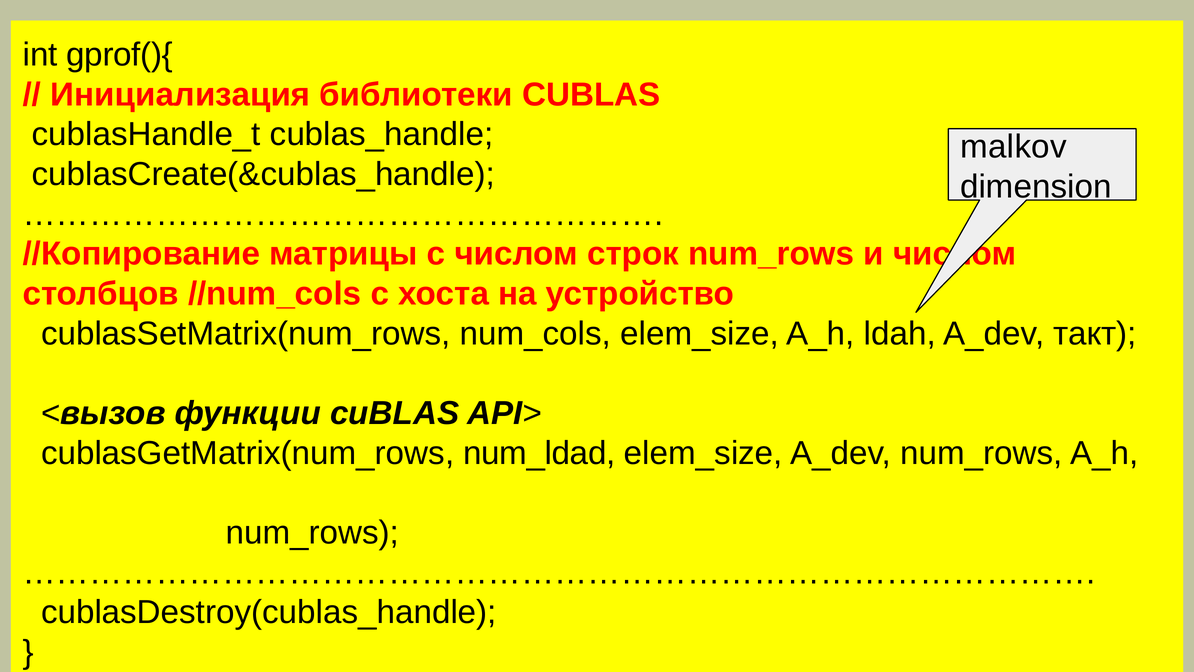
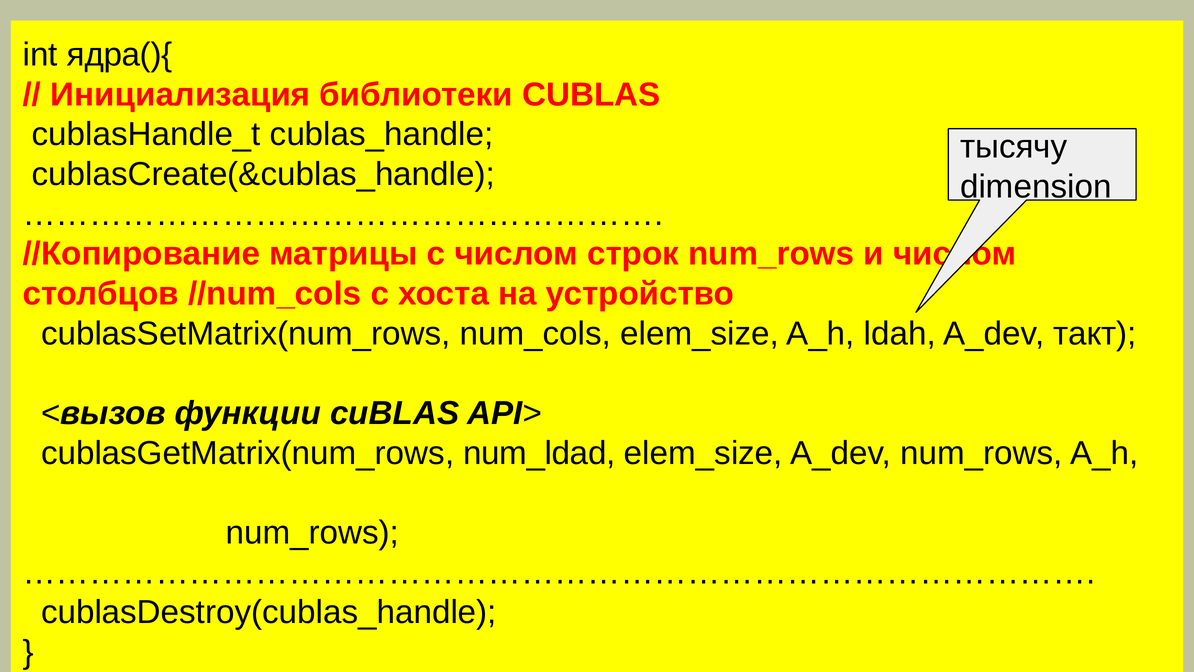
gprof(){: gprof(){ -> ядра(){ (120, 55)
malkov: malkov -> тысячу (1014, 147)
